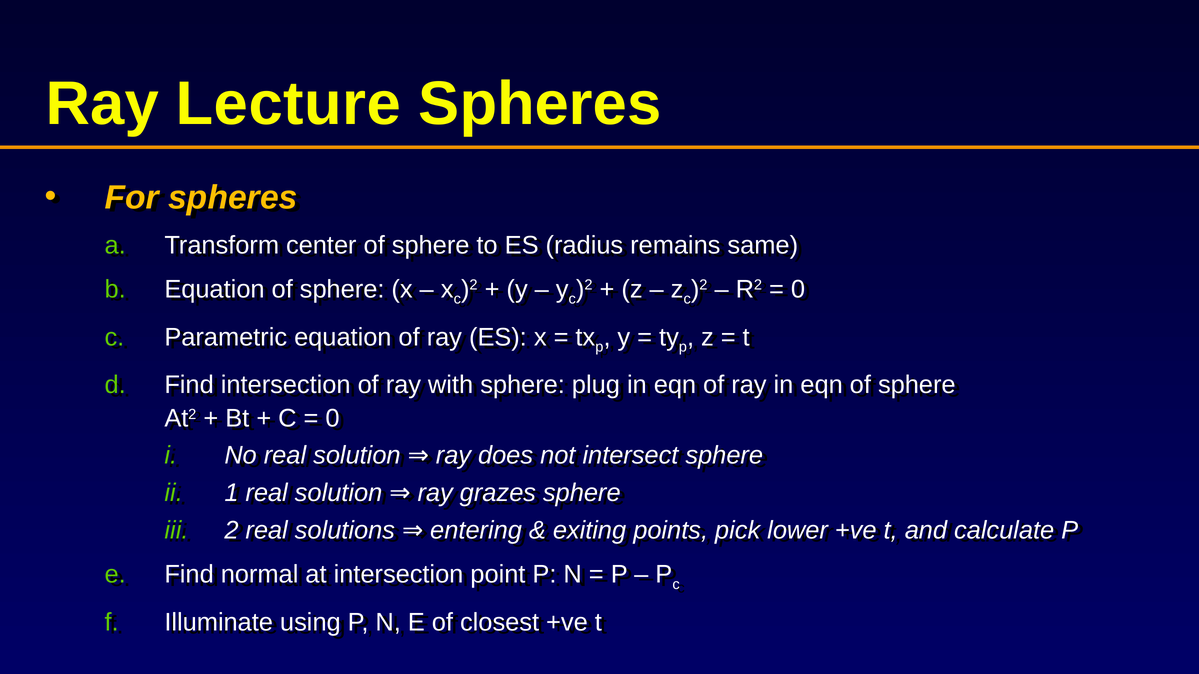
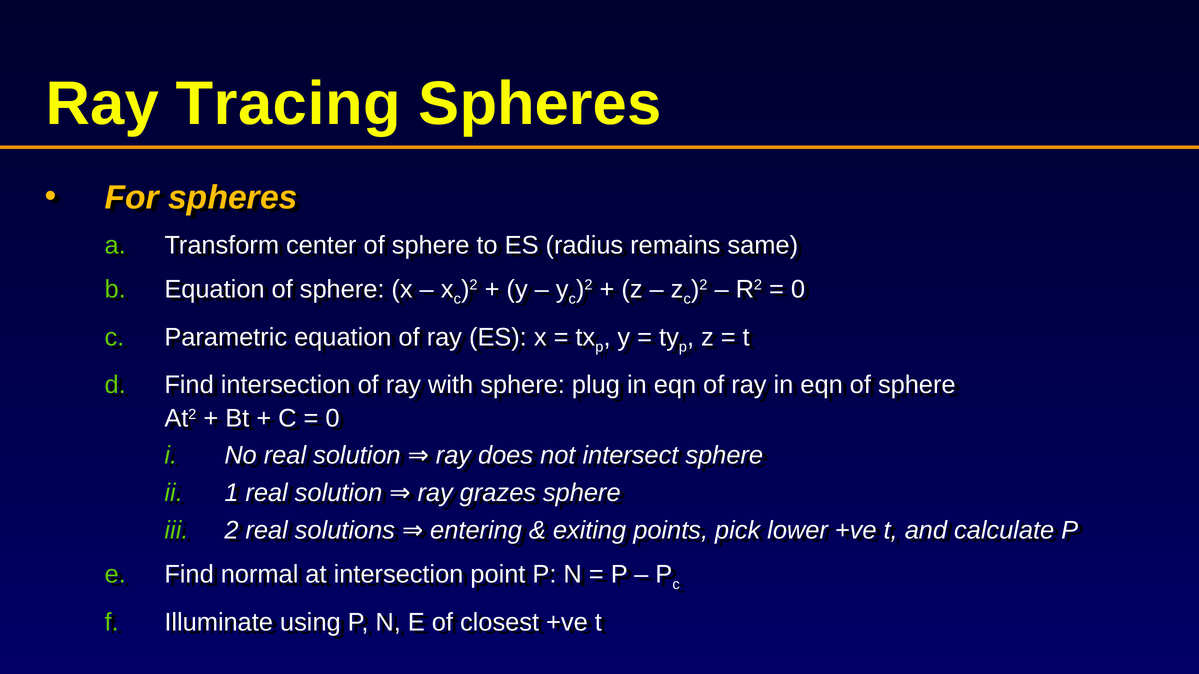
Lecture: Lecture -> Tracing (288, 104)
